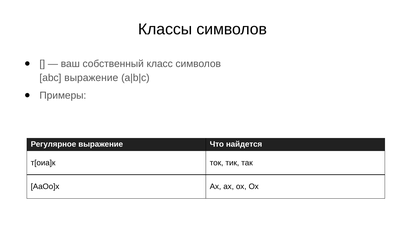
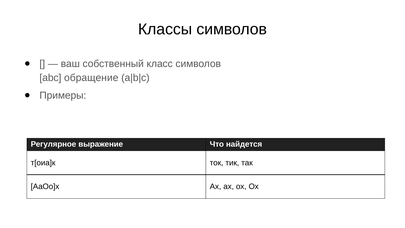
abc выражение: выражение -> обращение (91, 78)
